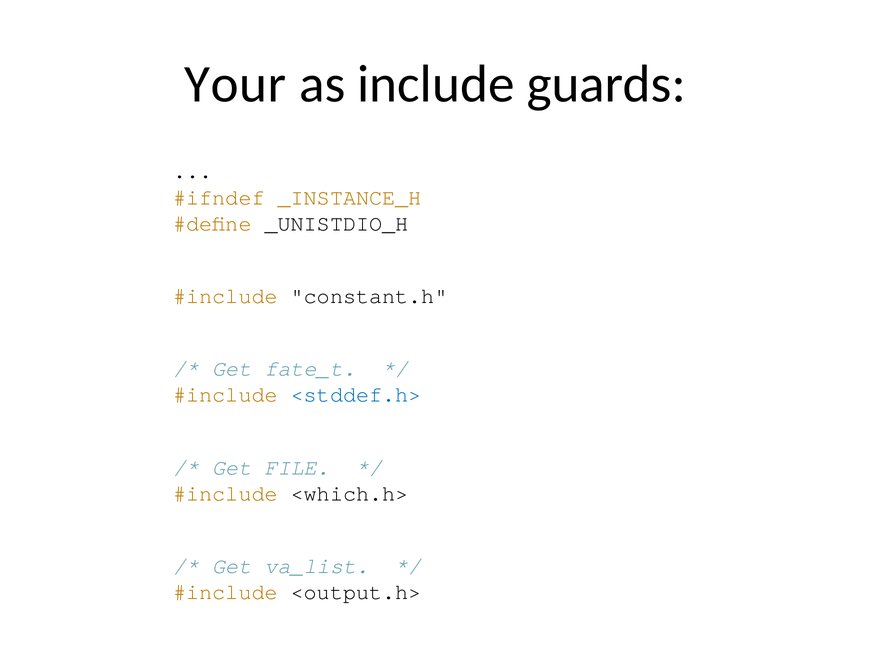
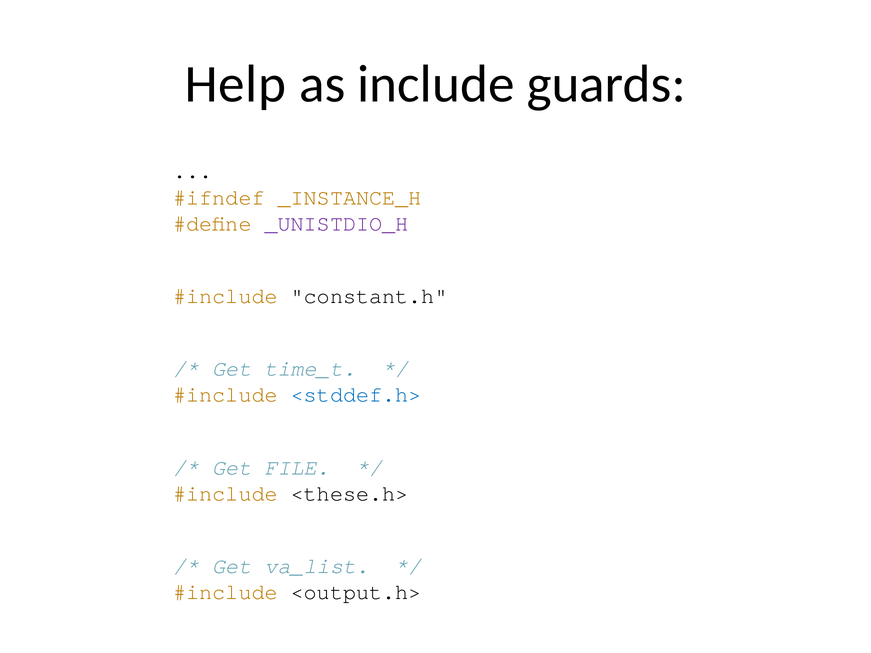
Your: Your -> Help (235, 84)
_UNISTDIO_H colour: black -> purple (337, 224)
fate_t: fate_t -> time_t (310, 369)
<which.h>: <which.h> -> <these.h> (350, 494)
